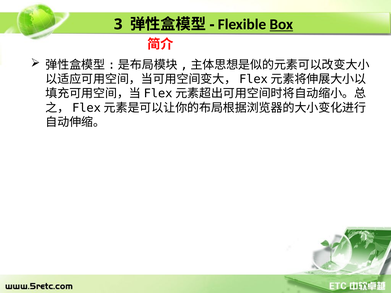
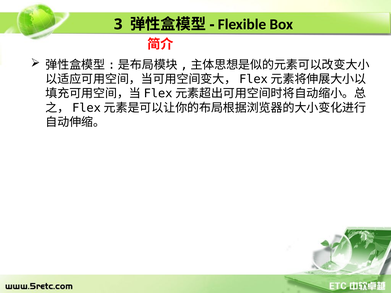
Box underline: present -> none (281, 24)
